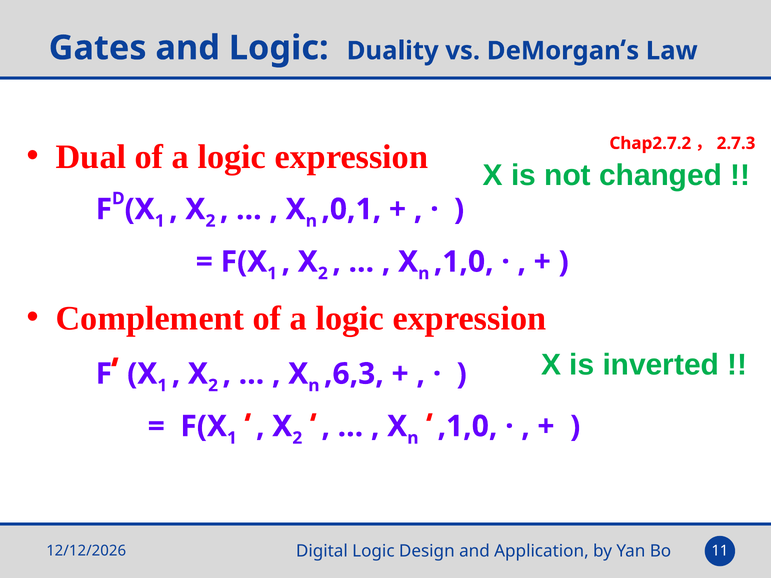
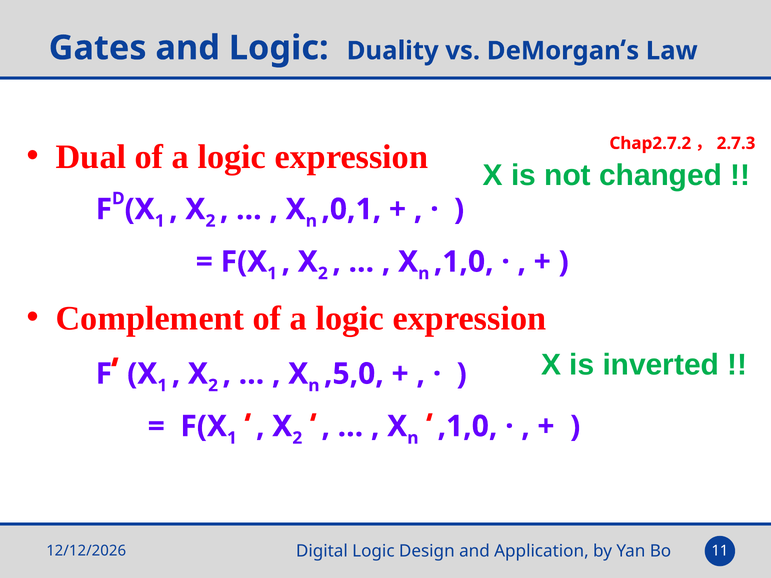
,6,3: ,6,3 -> ,5,0 (354, 374)
